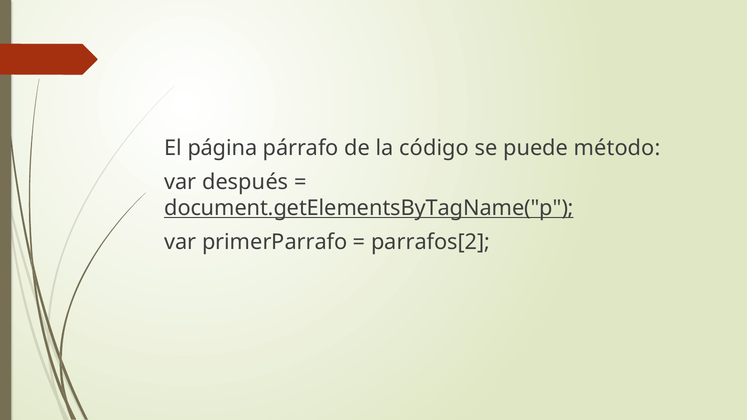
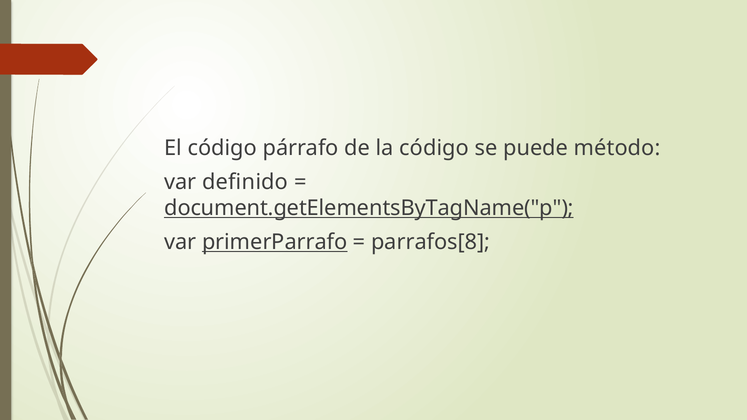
El página: página -> código (222, 148)
después: después -> definido (245, 182)
primerParrafo underline: none -> present (275, 242)
parrafos[2: parrafos[2 -> parrafos[8 (431, 242)
